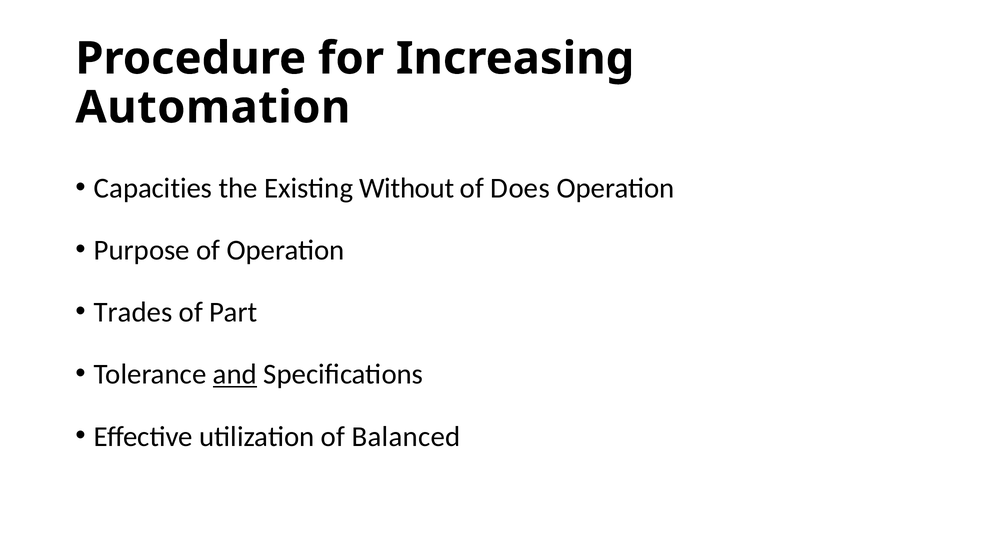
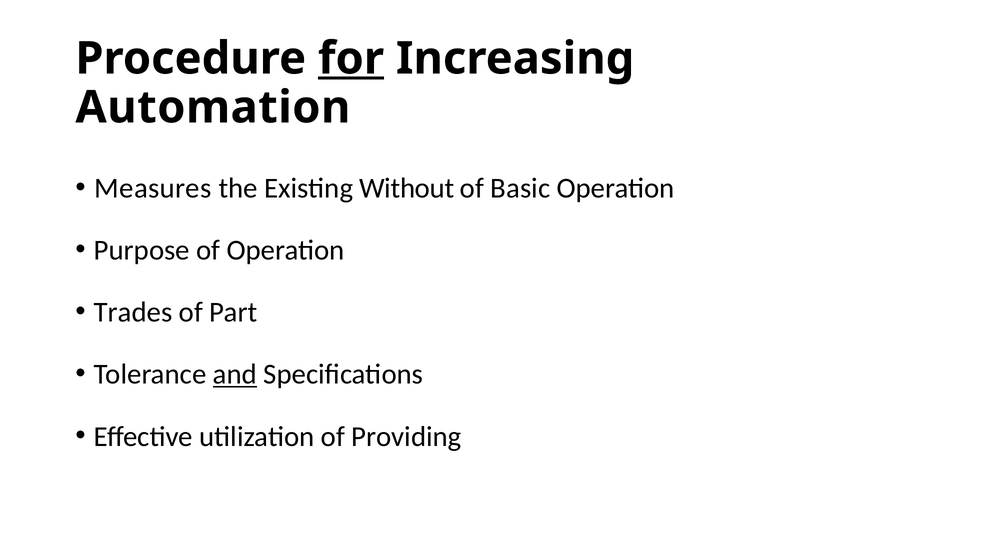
for underline: none -> present (351, 59)
Capacities: Capacities -> Measures (153, 188)
Does: Does -> Basic (520, 188)
Balanced: Balanced -> Providing (406, 437)
